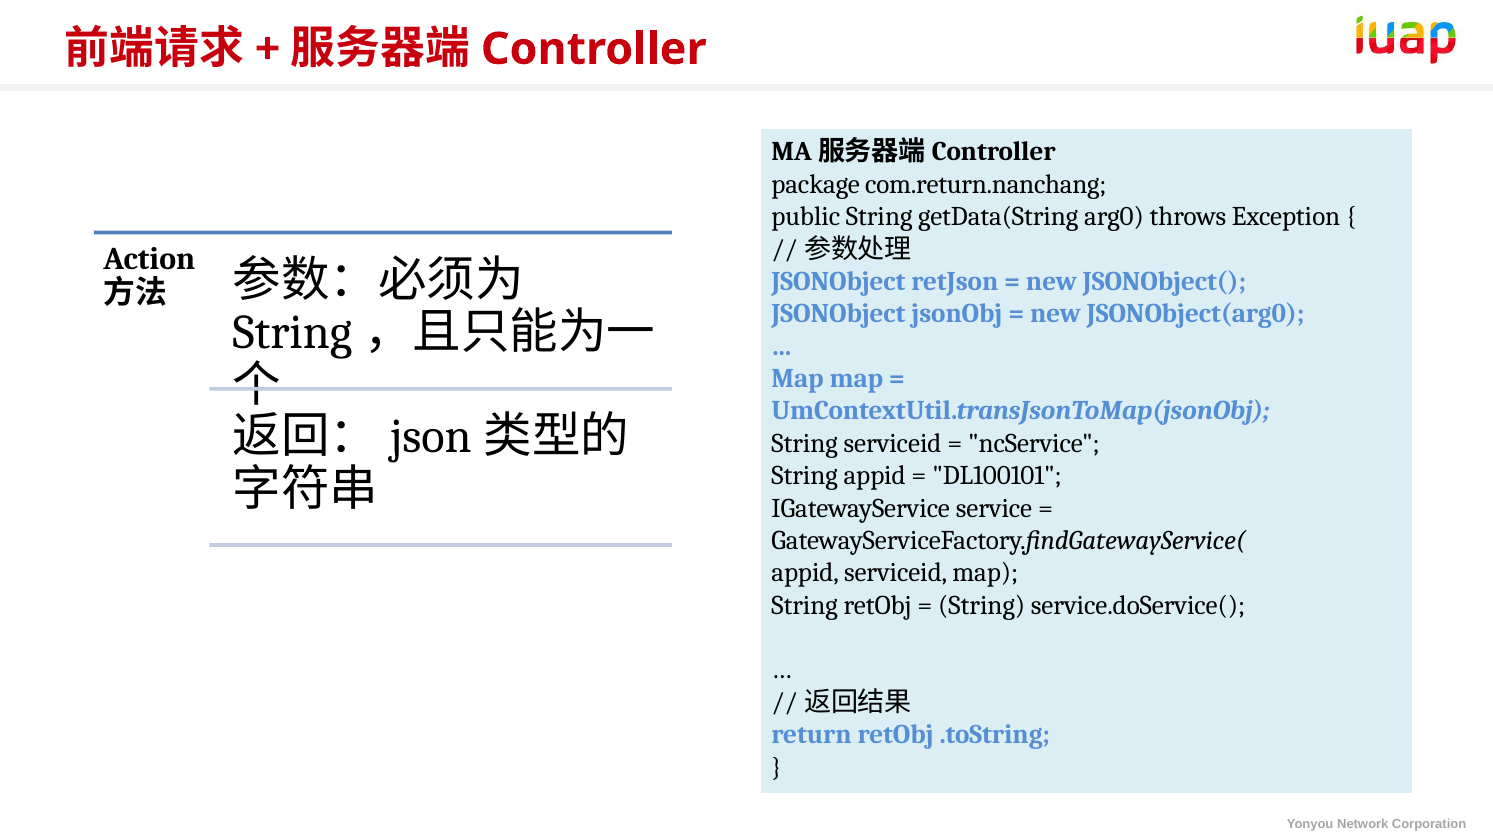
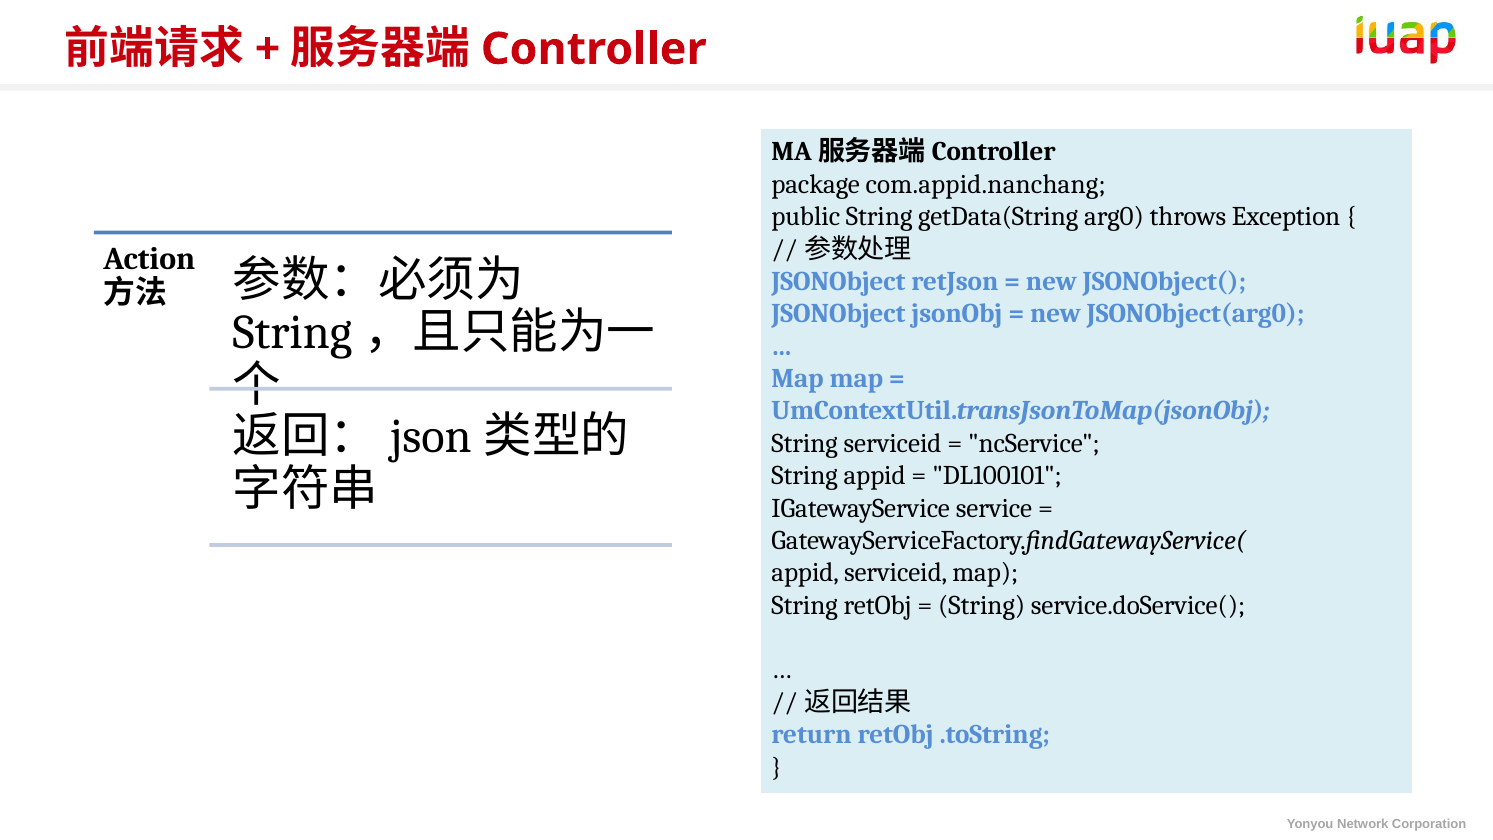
com.return.nanchang: com.return.nanchang -> com.appid.nanchang (986, 184)
